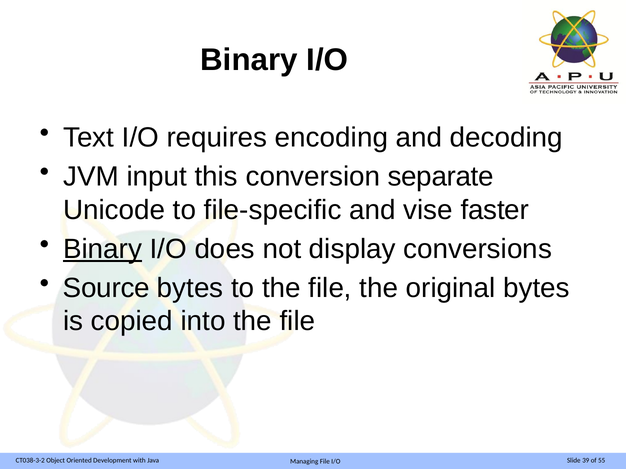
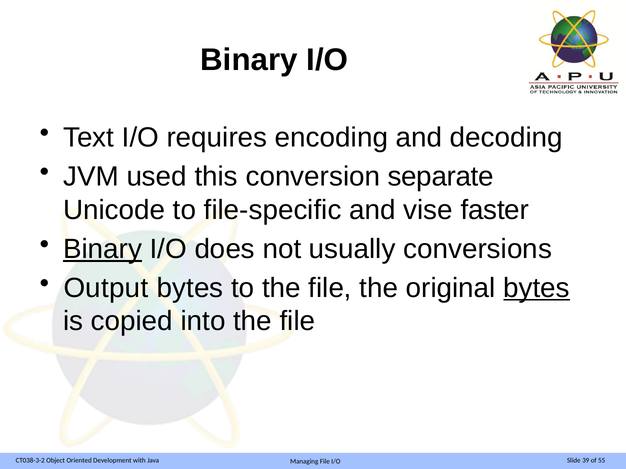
input: input -> used (157, 177)
display: display -> usually (352, 249)
Source: Source -> Output (106, 288)
bytes underline: none -> present (537, 288)
